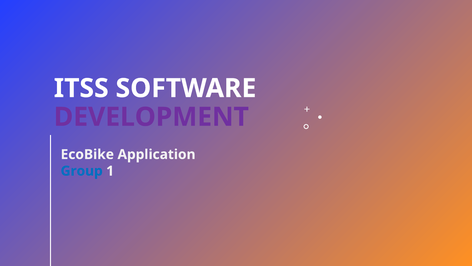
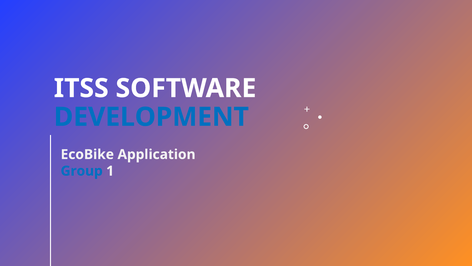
DEVELOPMENT colour: purple -> blue (151, 117)
